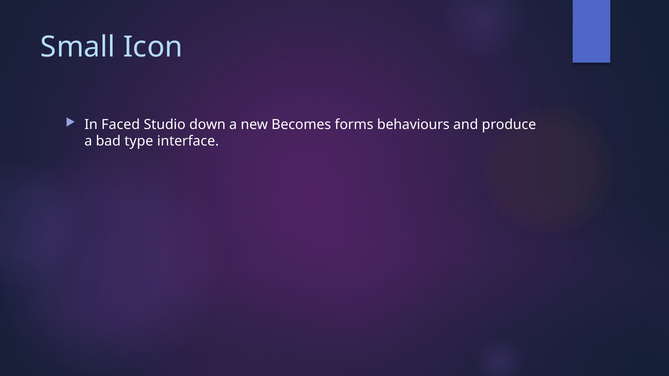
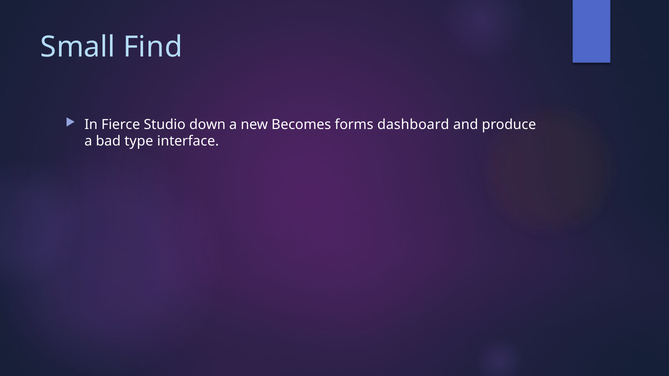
Icon: Icon -> Find (153, 47)
Faced: Faced -> Fierce (121, 125)
behaviours: behaviours -> dashboard (413, 125)
